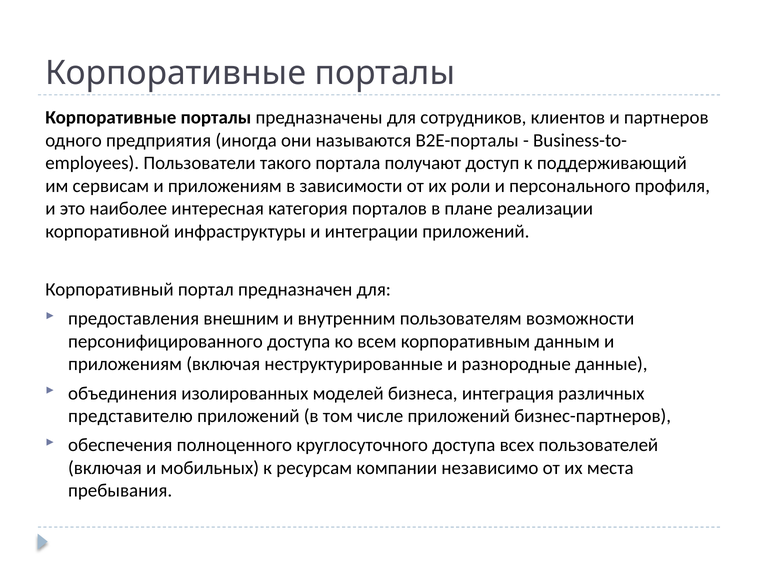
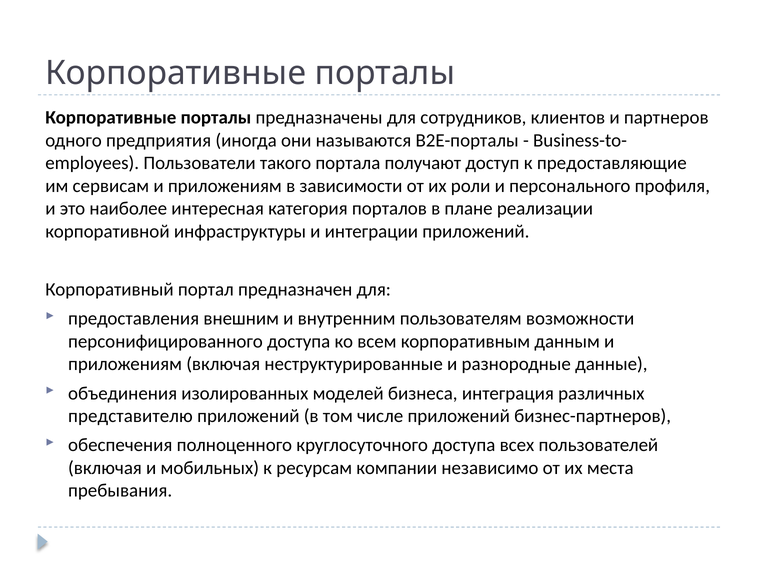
поддерживающий: поддерживающий -> предоставляющие (612, 163)
